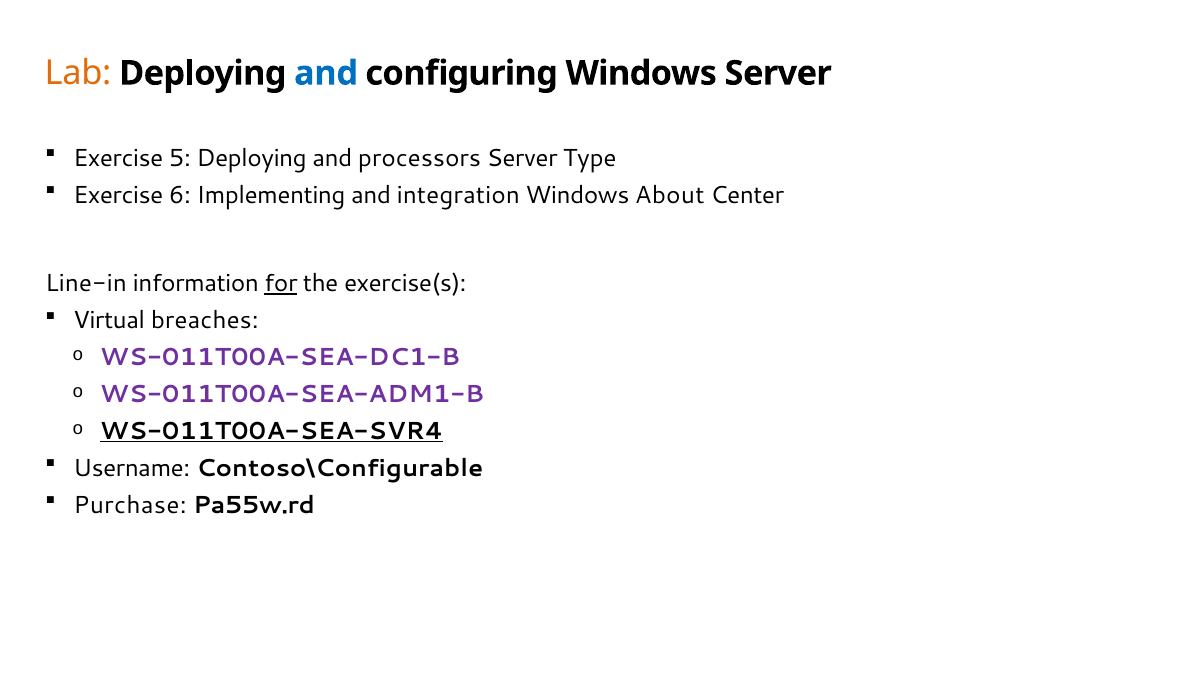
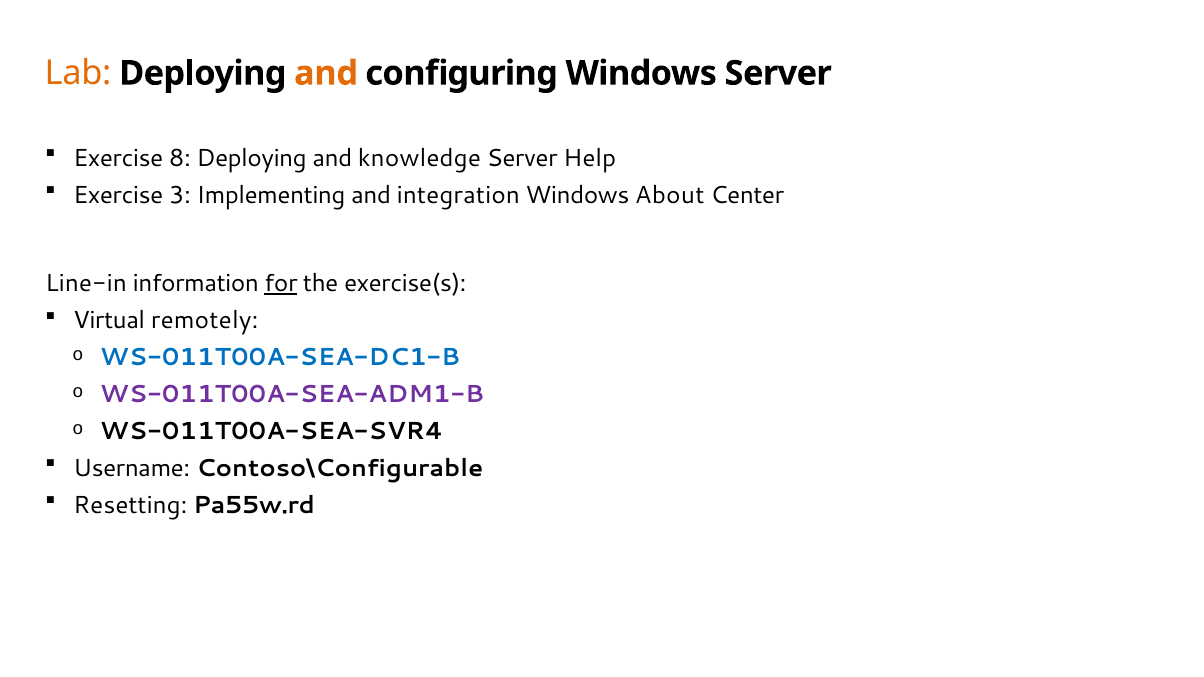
and colour: blue -> orange (326, 73)
5: 5 -> 8 (180, 158)
processors: processors -> knowledge (419, 158)
Type: Type -> Help (590, 158)
6: 6 -> 3 (180, 195)
breaches: breaches -> remotely (205, 321)
WS-011T00A-SEA-DC1-B colour: purple -> blue (280, 357)
WS-011T00A-SEA-SVR4 underline: present -> none (272, 431)
Purchase: Purchase -> Resetting (130, 505)
